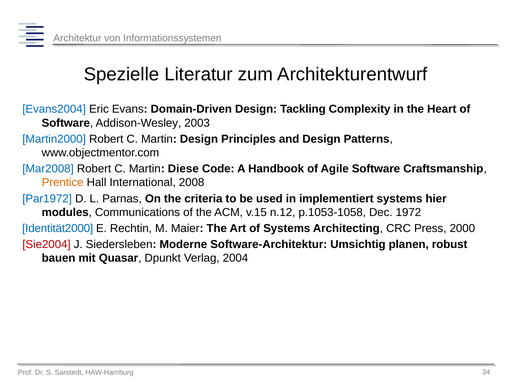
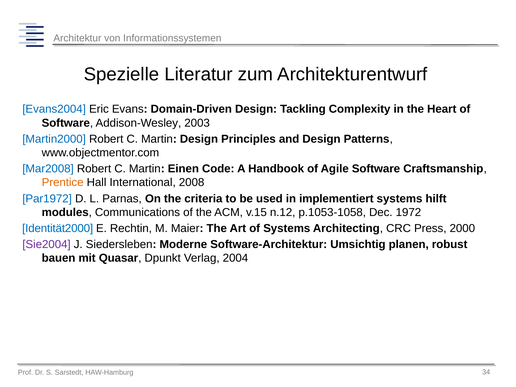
Diese: Diese -> Einen (183, 169)
hier: hier -> hilft (436, 199)
Sie2004 colour: red -> purple (47, 244)
